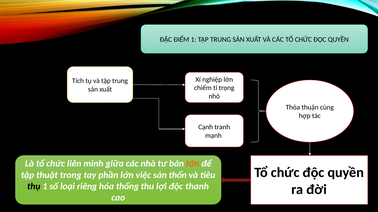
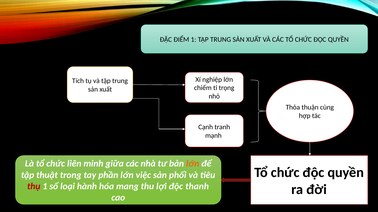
thốn: thốn -> phối (178, 175)
thụ colour: black -> red (34, 187)
riêng: riêng -> hành (87, 187)
thống: thống -> mang (127, 187)
